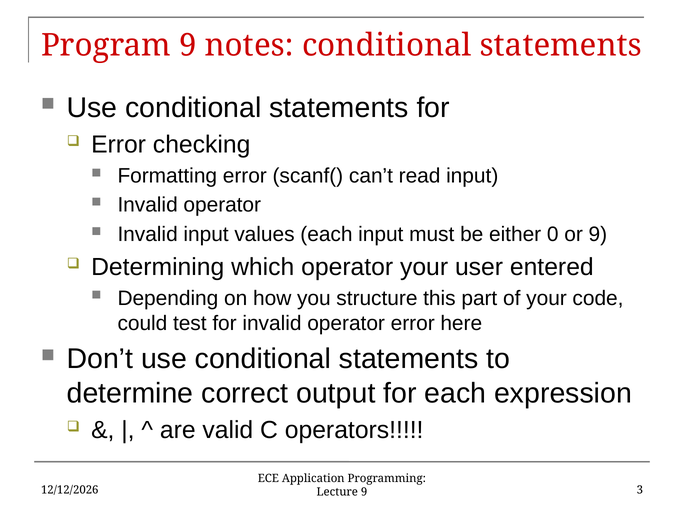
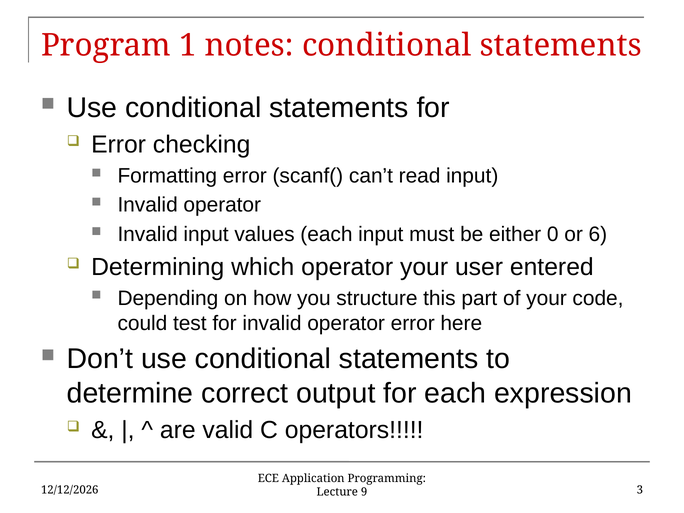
Program 9: 9 -> 1 (188, 45)
or 9: 9 -> 6 (598, 234)
